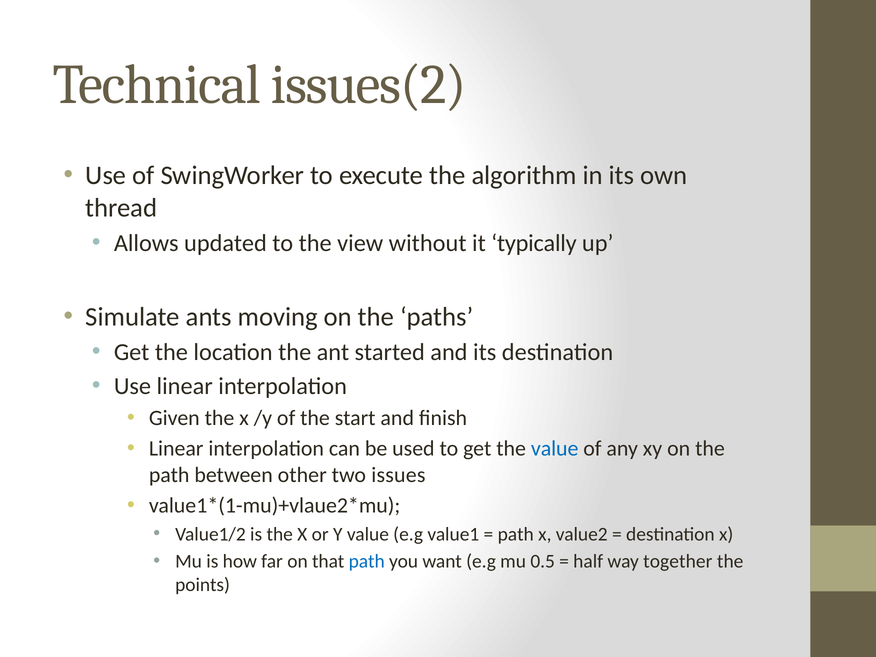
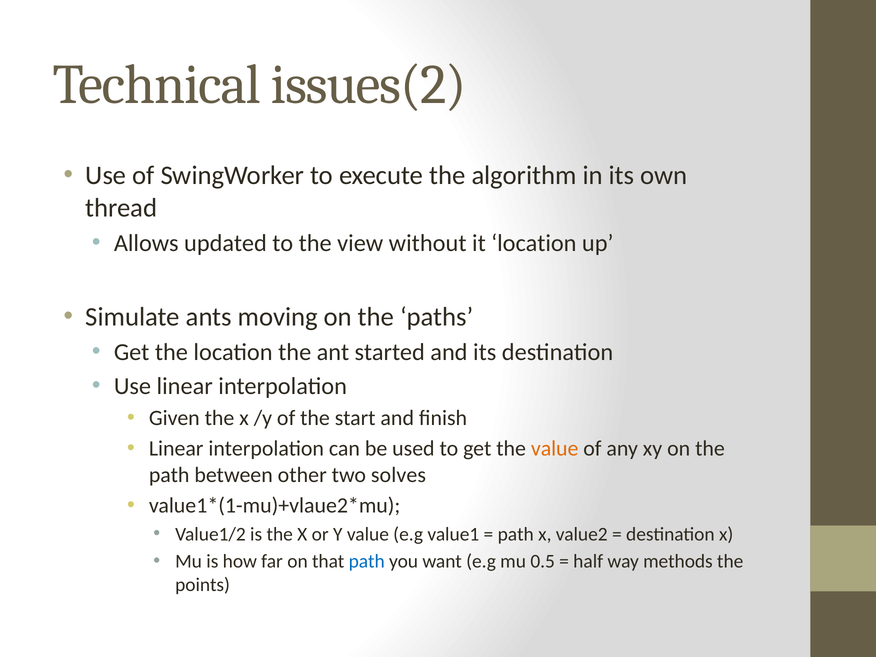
it typically: typically -> location (534, 243)
value colour: blue -> orange (555, 449)
issues: issues -> solves (398, 475)
together: together -> methods (678, 561)
